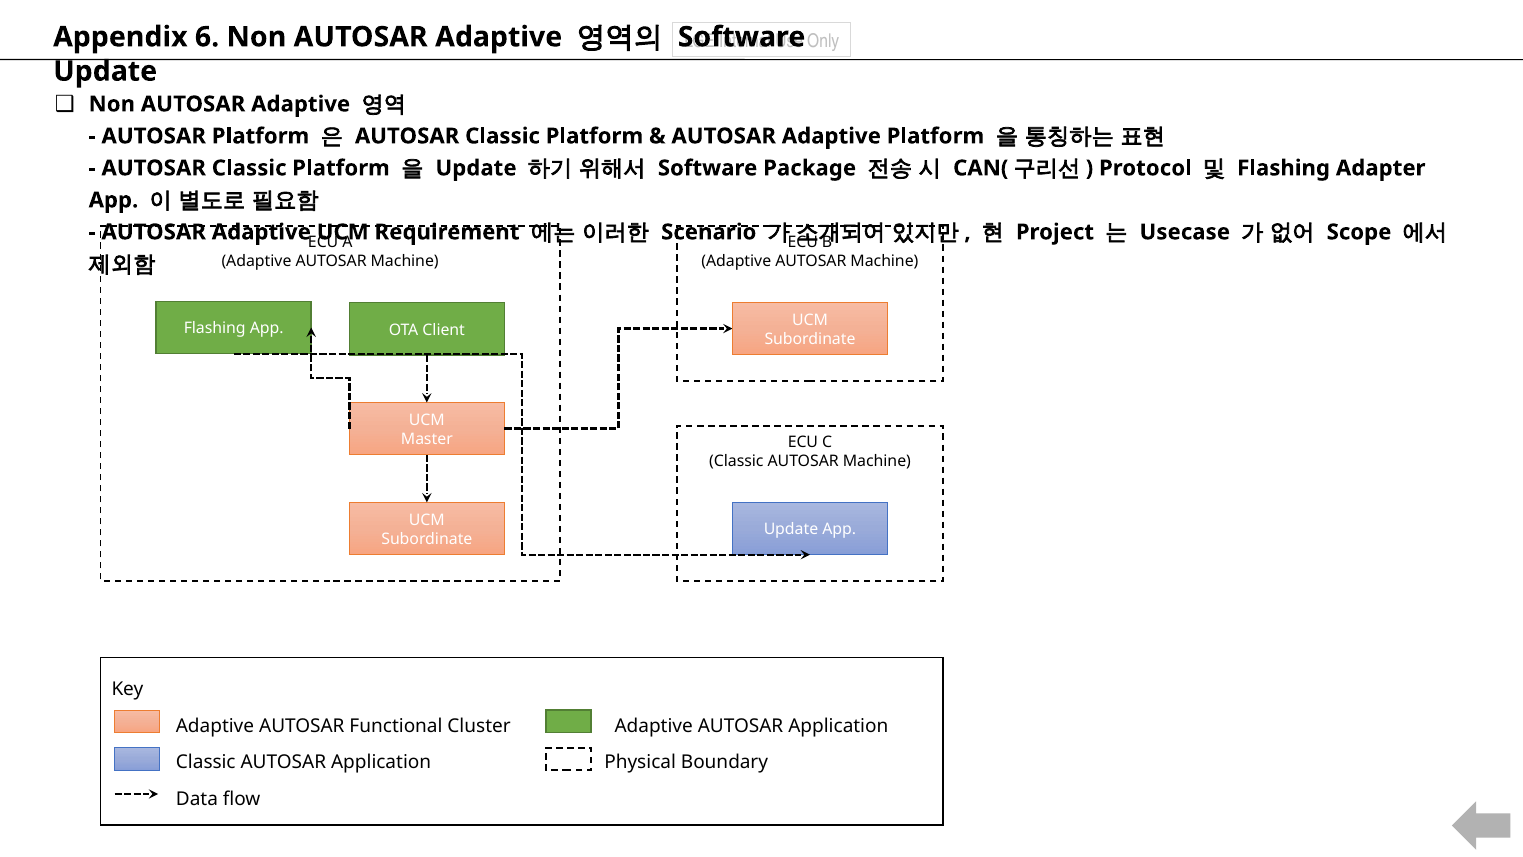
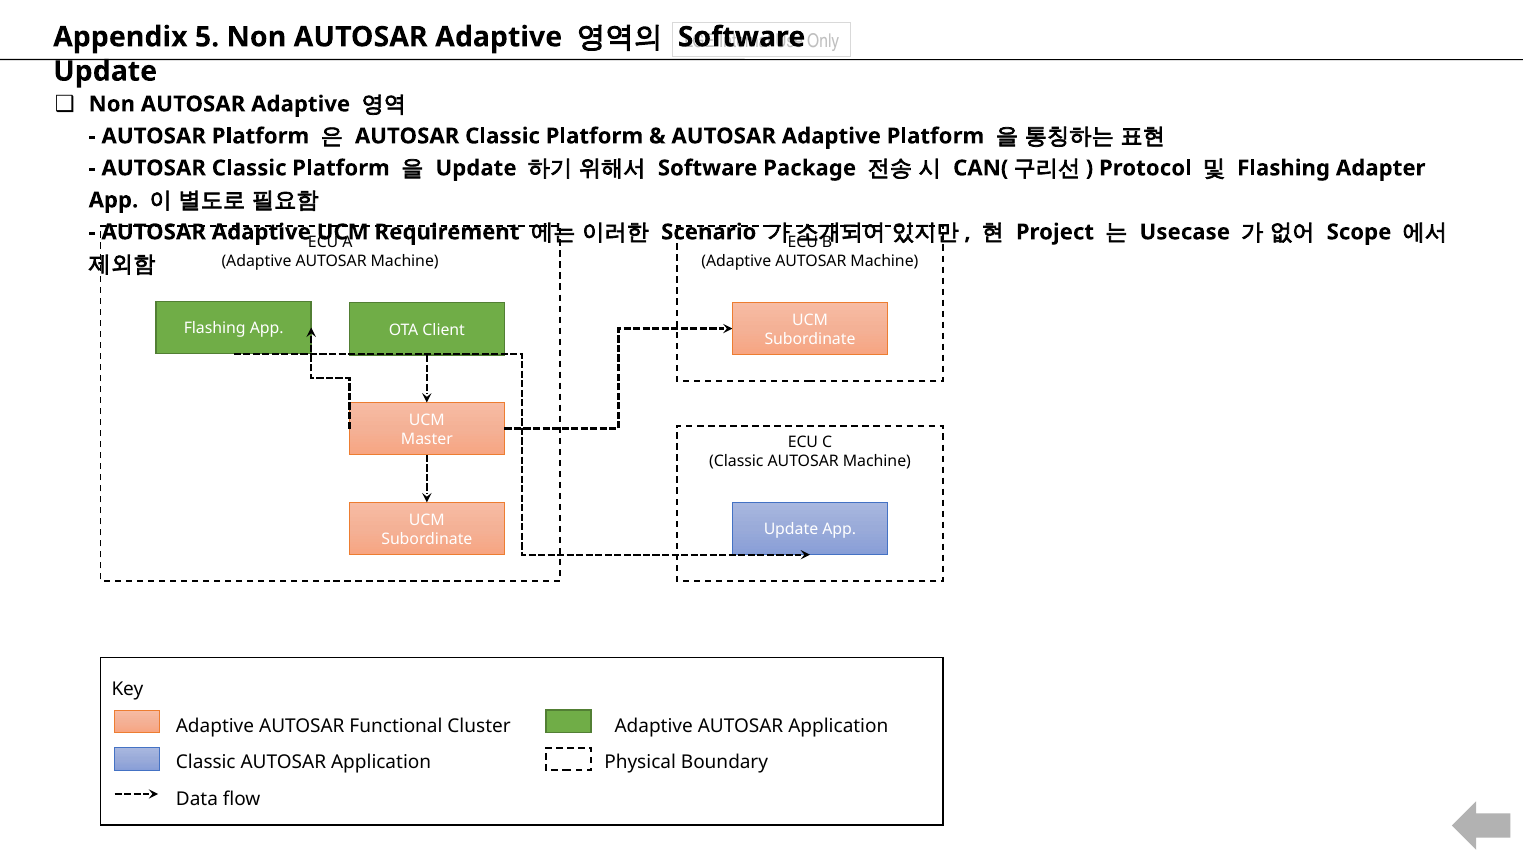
6: 6 -> 5 (207, 37)
